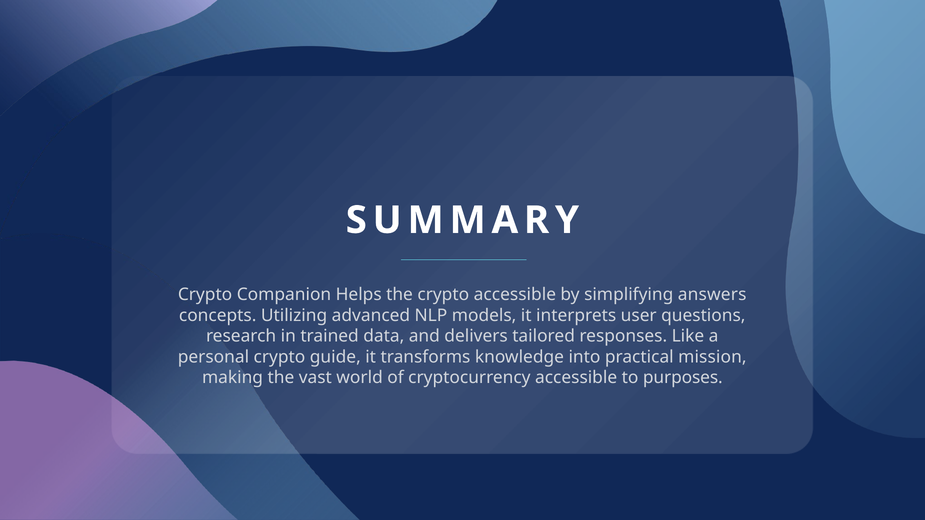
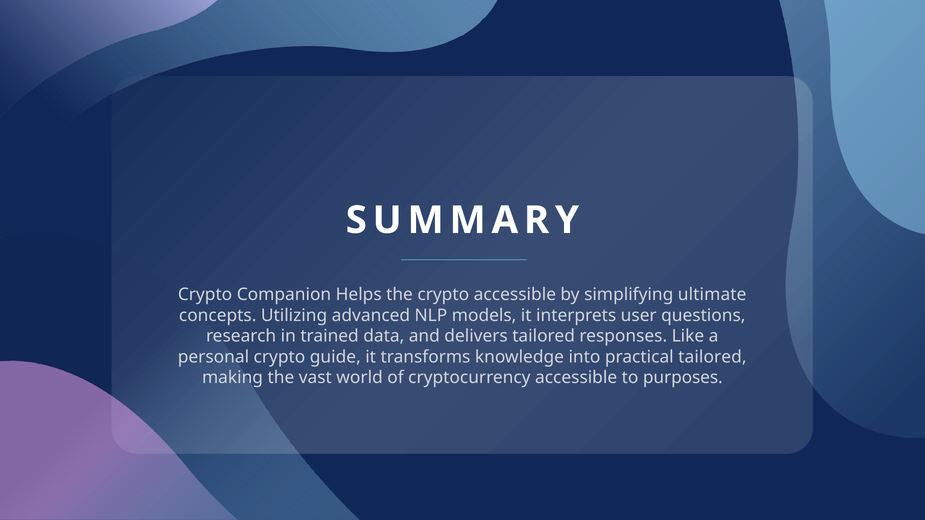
answers: answers -> ultimate (712, 295)
practical mission: mission -> tailored (712, 357)
